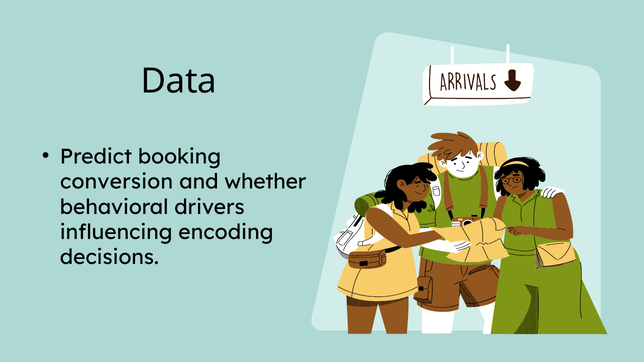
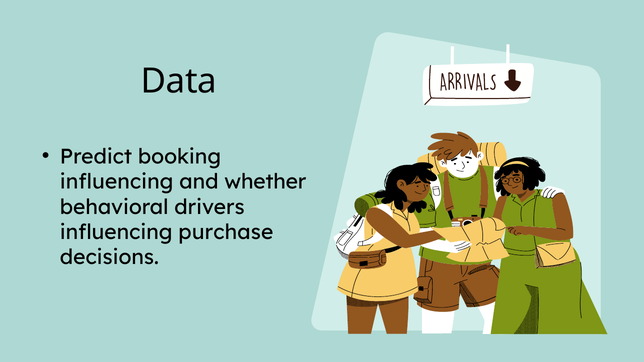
conversion: conversion -> influencing (117, 182)
encoding: encoding -> purchase (226, 232)
